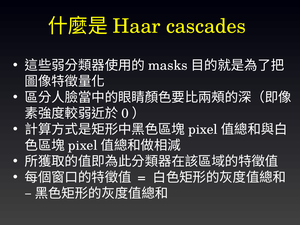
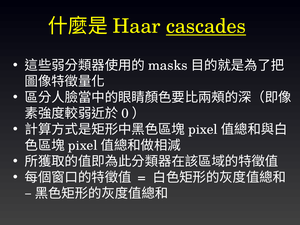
cascades underline: none -> present (206, 26)
